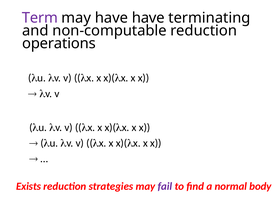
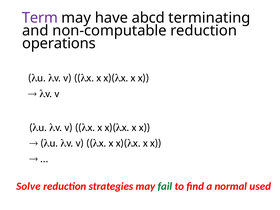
have have: have -> abcd (148, 18)
Exists: Exists -> Solve (28, 186)
fail colour: purple -> green (165, 186)
body: body -> used (260, 186)
